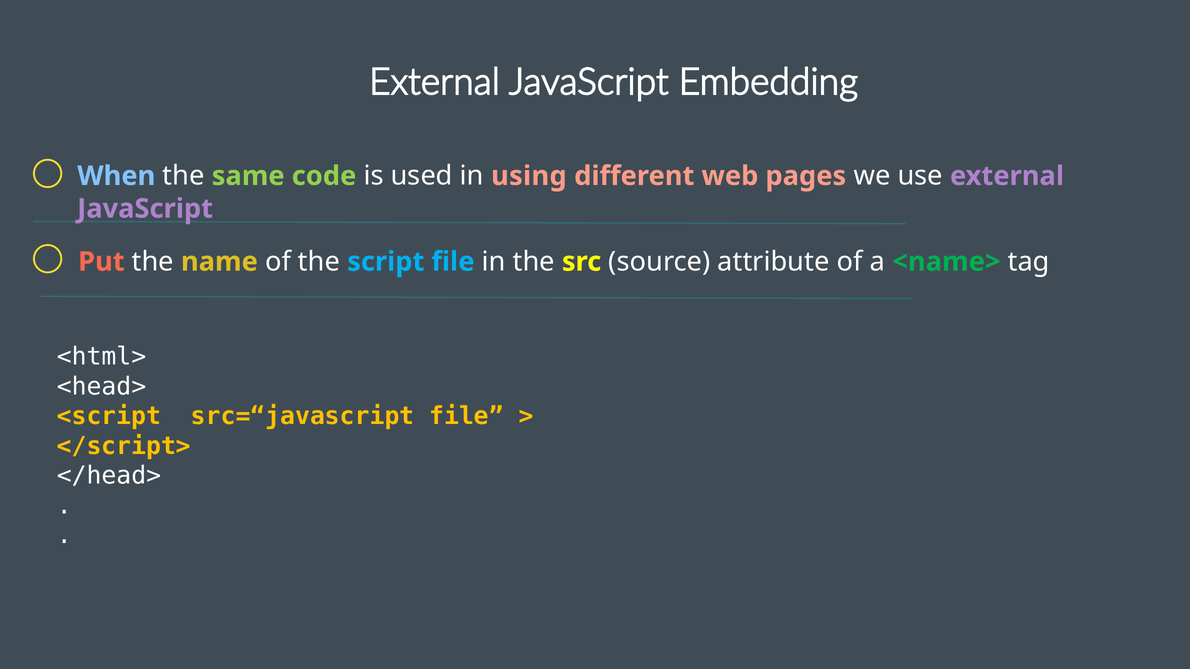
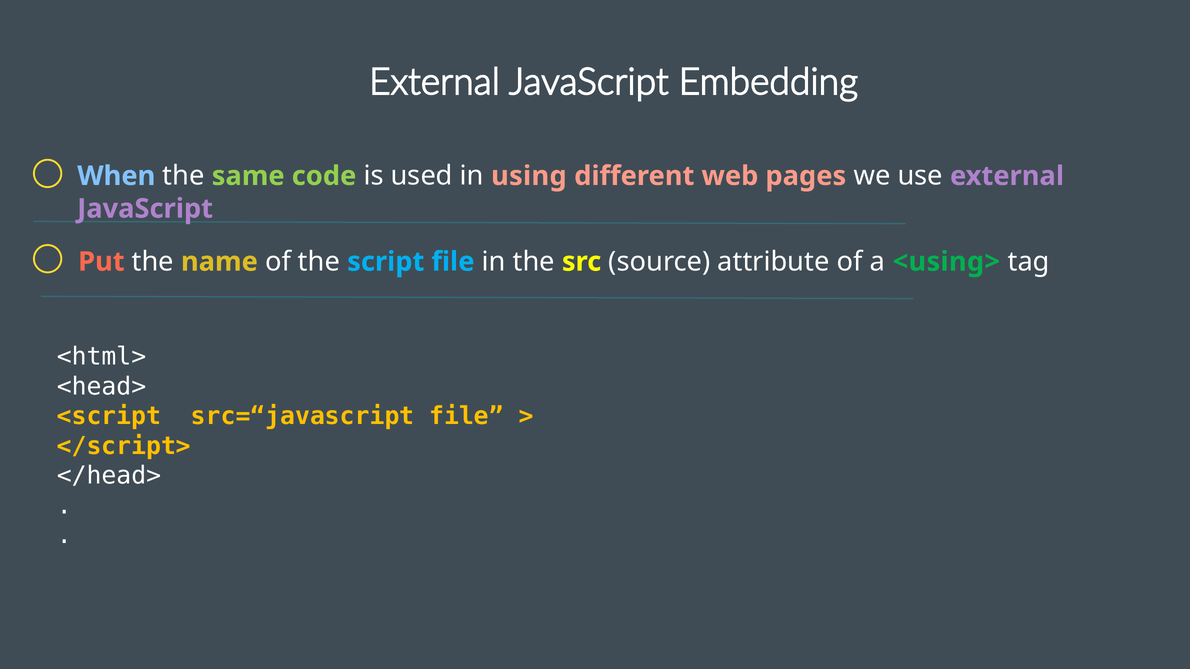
<name>: <name> -> <using> (946, 262)
